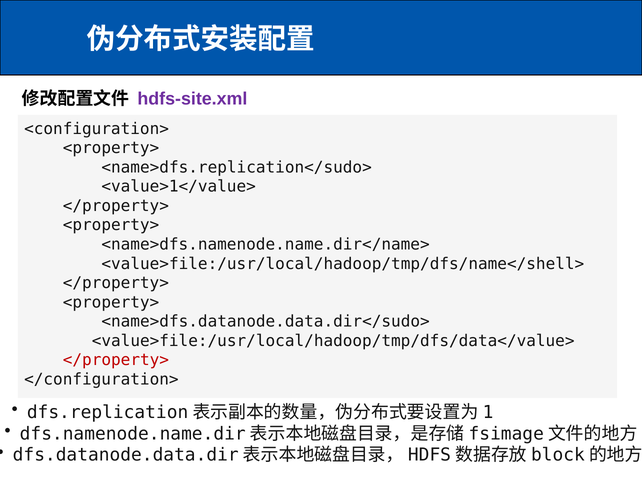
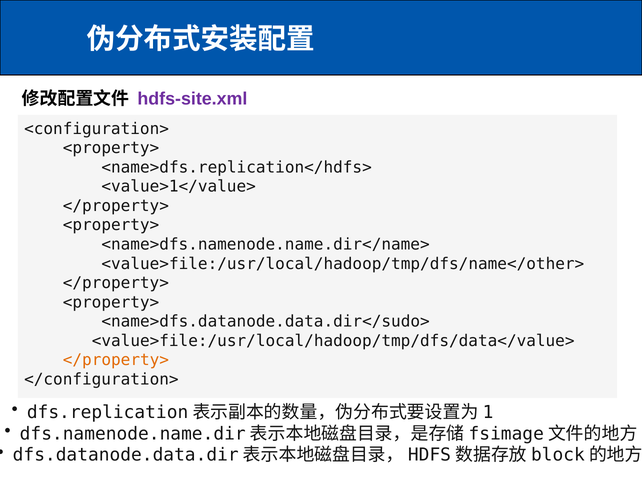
<name>dfs.replication</sudo>: <name>dfs.replication</sudo> -> <name>dfs.replication</hdfs> (237, 167)
<value>file:/usr/local/hadoop/tmp/dfs/name</shell>: <value>file:/usr/local/hadoop/tmp/dfs/name</shell> -> <value>file:/usr/local/hadoop/tmp/dfs/name</other> (343, 263)
</property> colour: red -> orange (116, 360)
